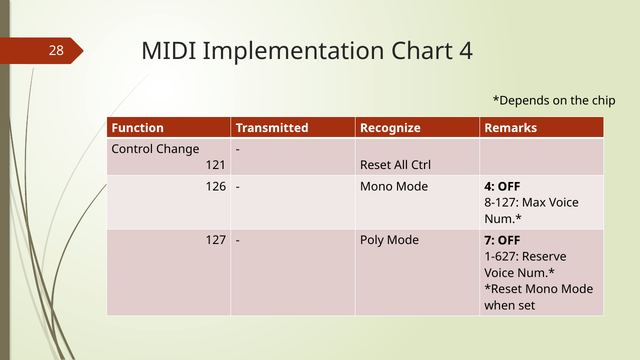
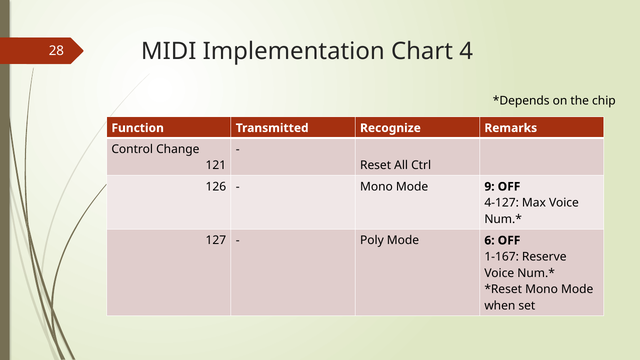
Mode 4: 4 -> 9 (489, 187)
8-127: 8-127 -> 4-127 (502, 203)
7: 7 -> 6 (489, 240)
1-627: 1-627 -> 1-167 (502, 257)
